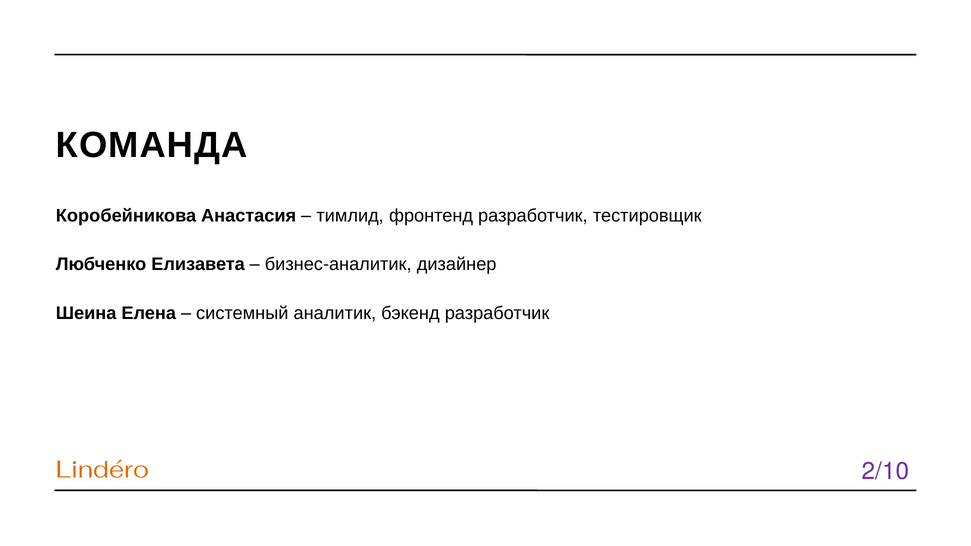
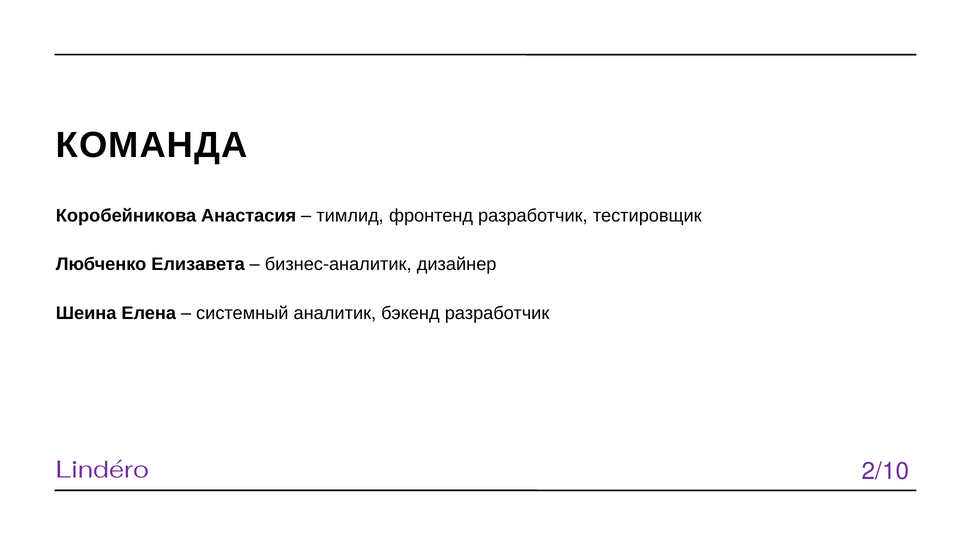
Lindéro colour: orange -> purple (102, 470)
